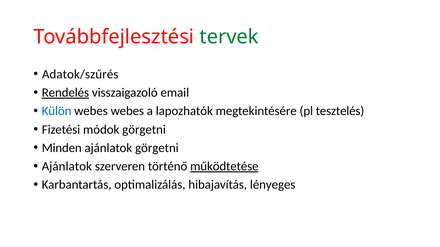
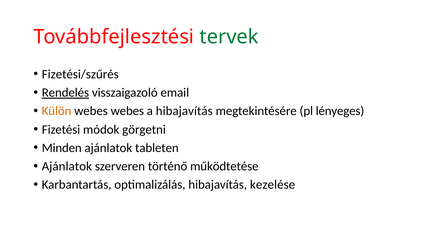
Adatok/szűrés: Adatok/szűrés -> Fizetési/szűrés (80, 74)
Külön colour: blue -> orange (57, 111)
a lapozhatók: lapozhatók -> hibajavítás (184, 111)
tesztelés: tesztelés -> lényeges (340, 111)
ajánlatok görgetni: görgetni -> tableten (157, 148)
működtetése underline: present -> none (224, 167)
lényeges: lényeges -> kezelése (273, 185)
